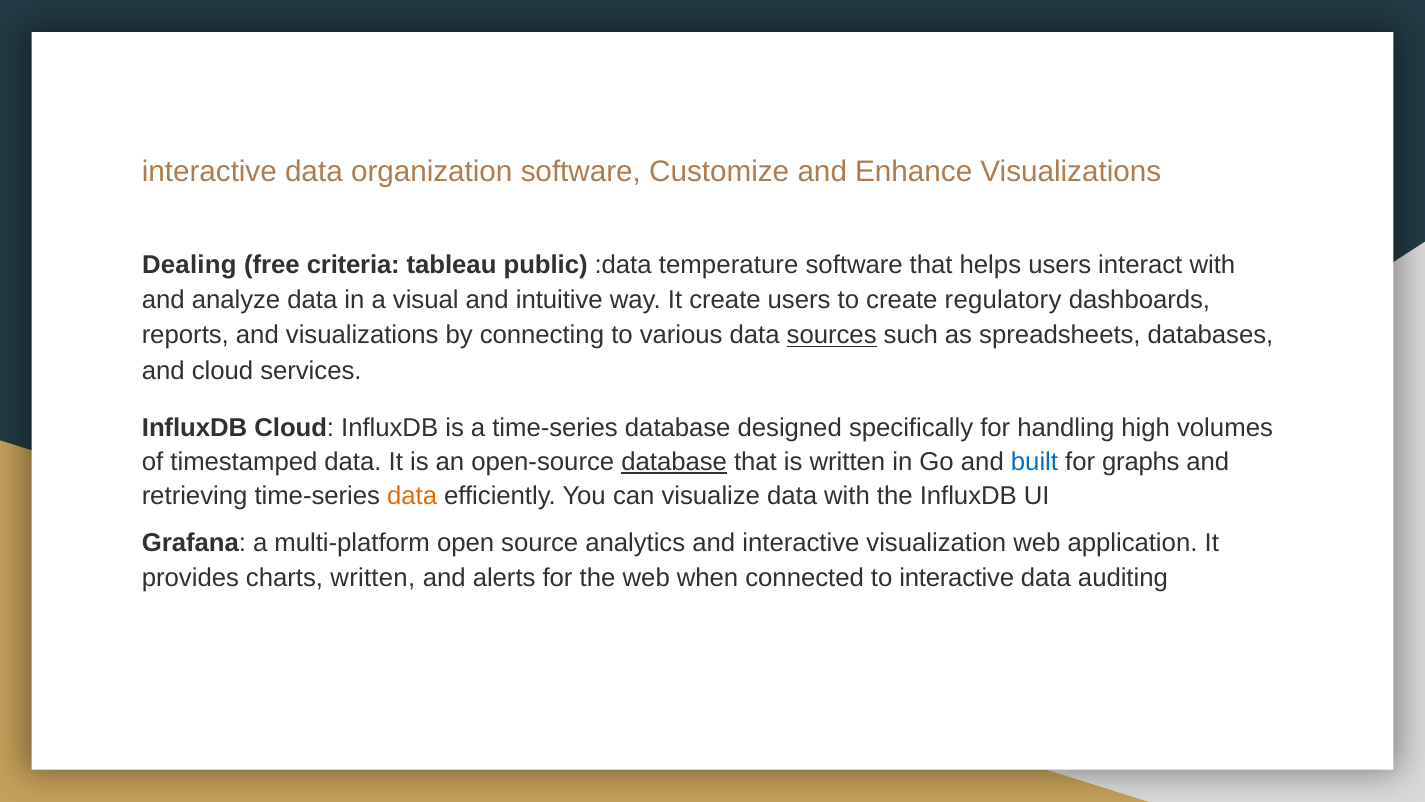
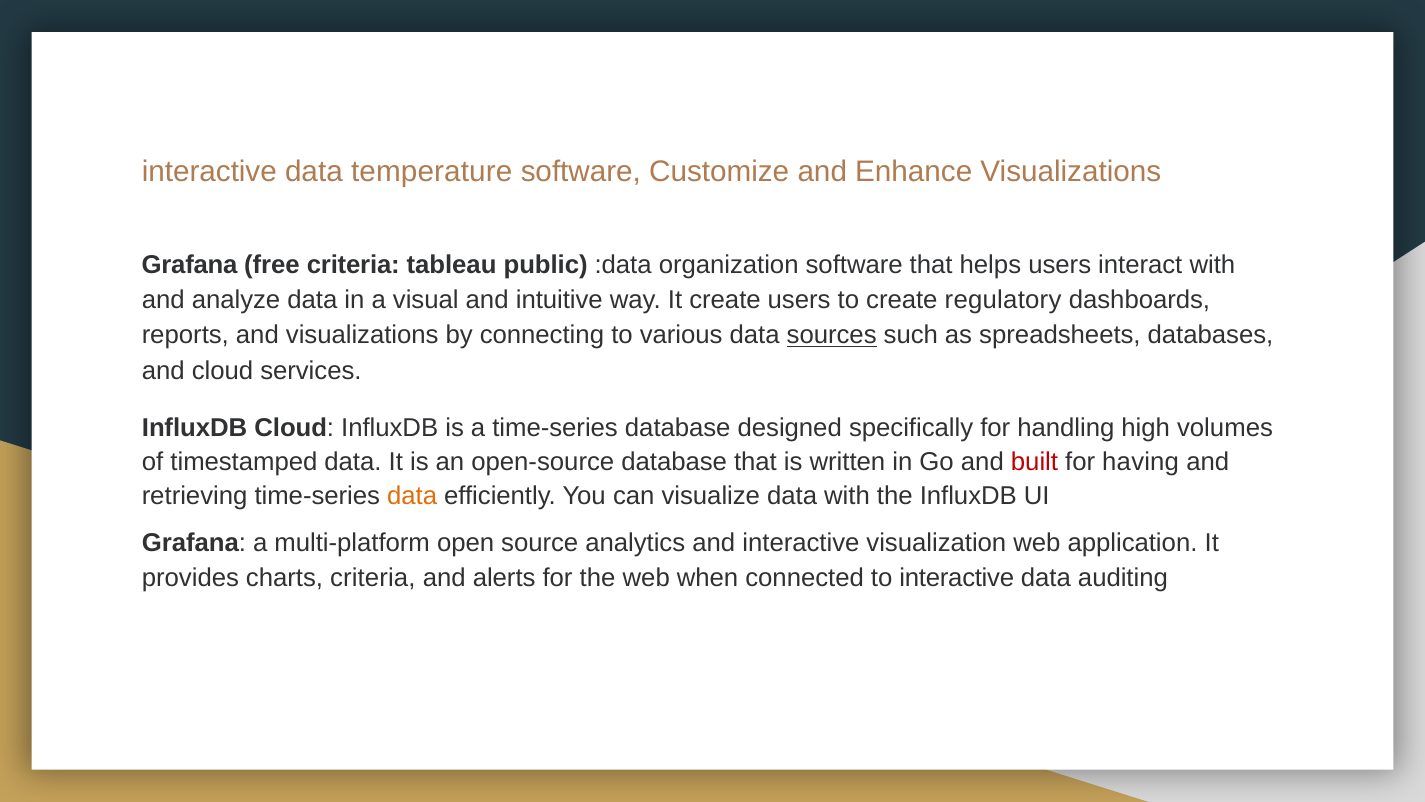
organization: organization -> temperature (432, 171)
Dealing: Dealing -> Grafana (190, 264)
temperature: temperature -> organization (729, 264)
database underline: present -> none (674, 462)
built colour: blue -> red (1034, 462)
graphs: graphs -> having (1141, 462)
charts written: written -> criteria (373, 578)
